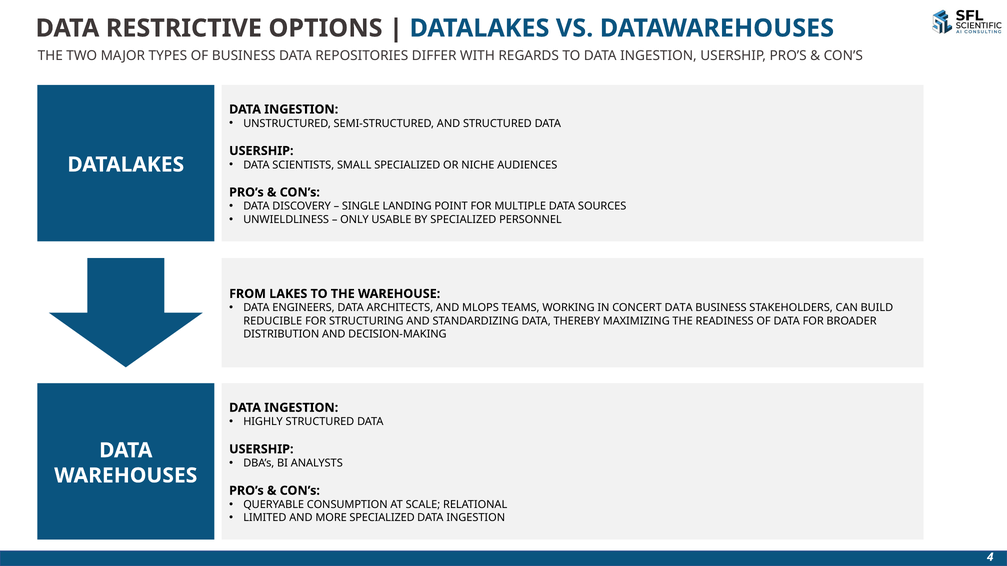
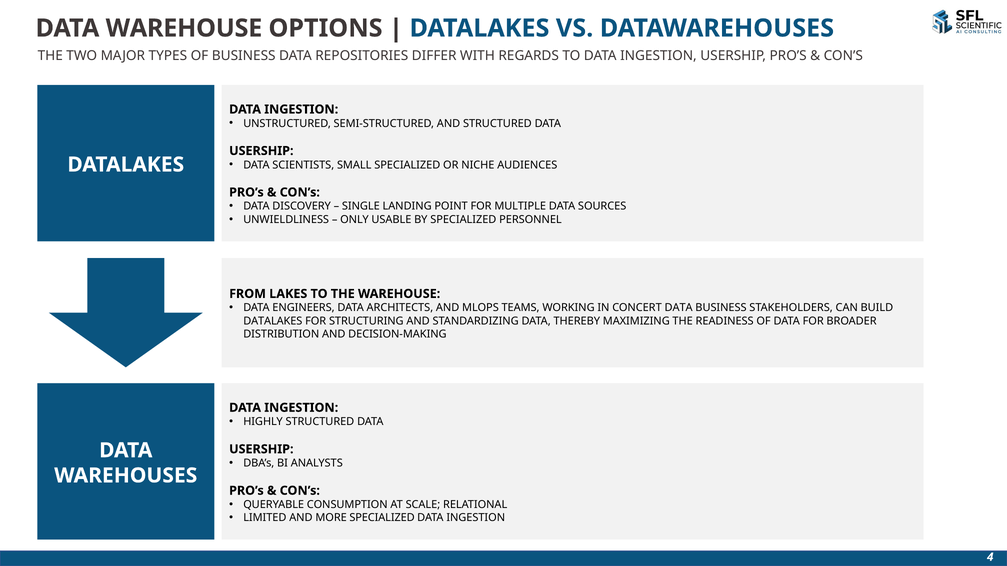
DATA RESTRICTIVE: RESTRICTIVE -> WAREHOUSE (184, 28)
REDUCIBLE: REDUCIBLE -> DATALAKES (273, 321)
